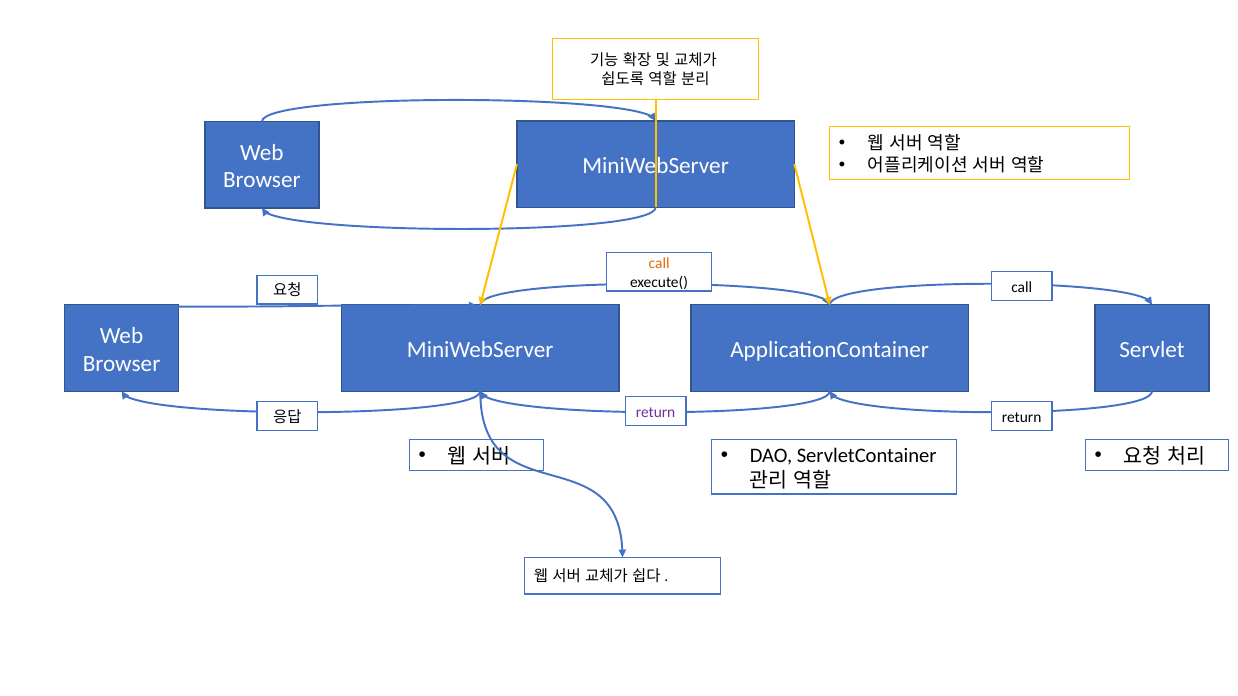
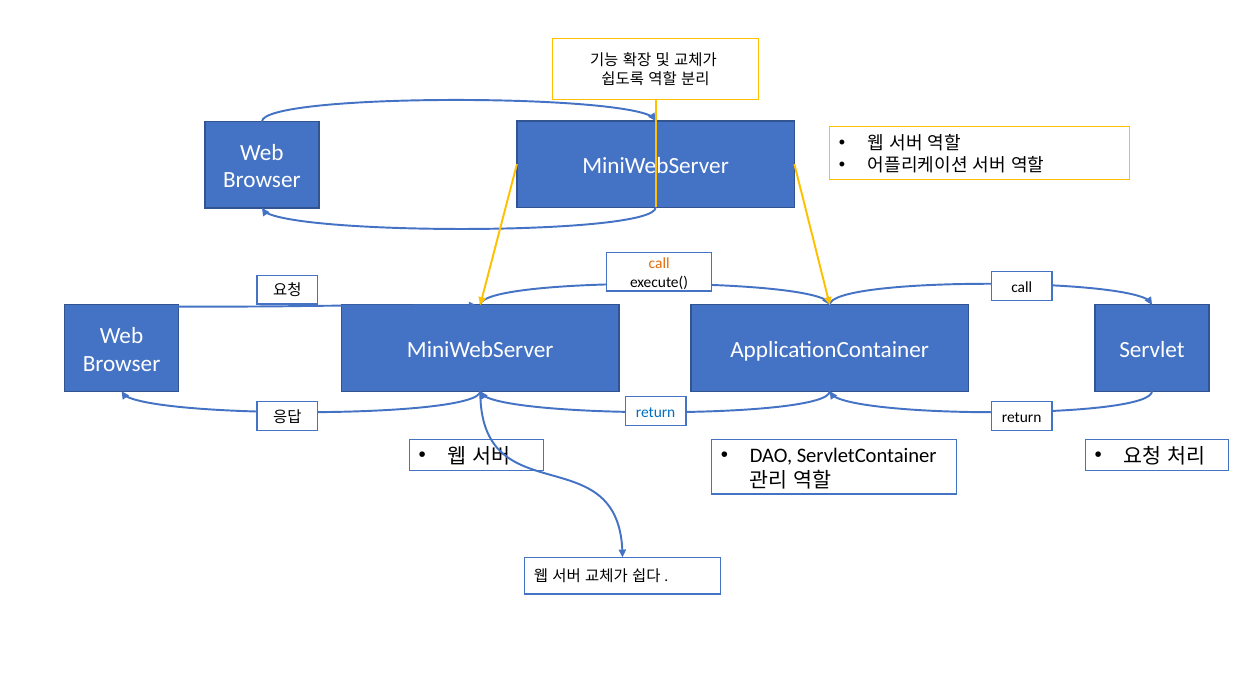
return colour: purple -> blue (656, 412)
